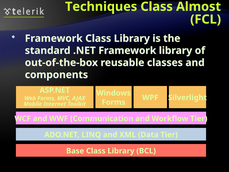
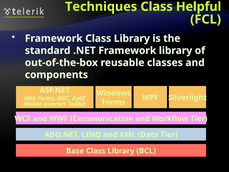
Almost: Almost -> Helpful (199, 7)
